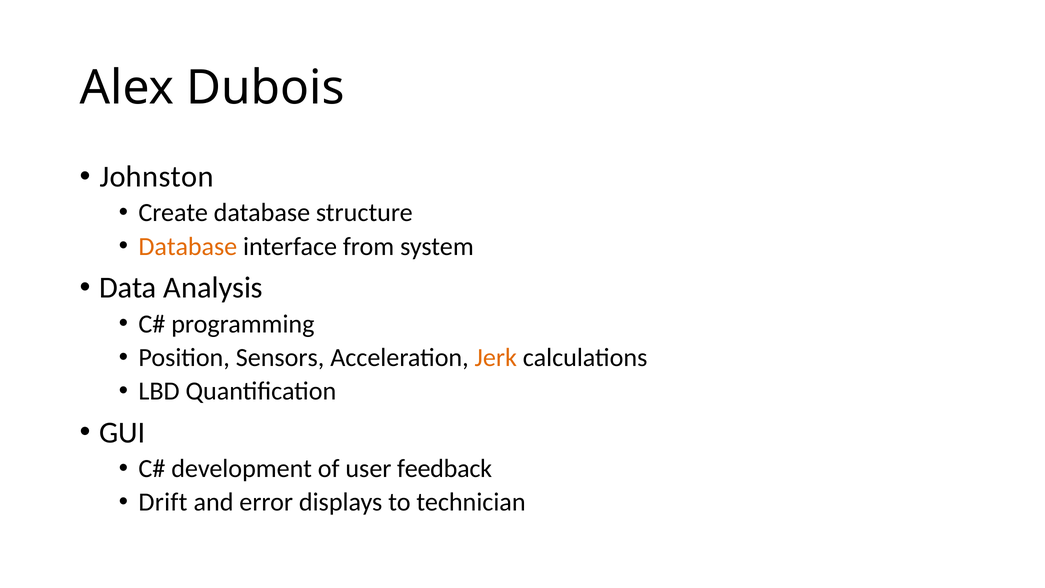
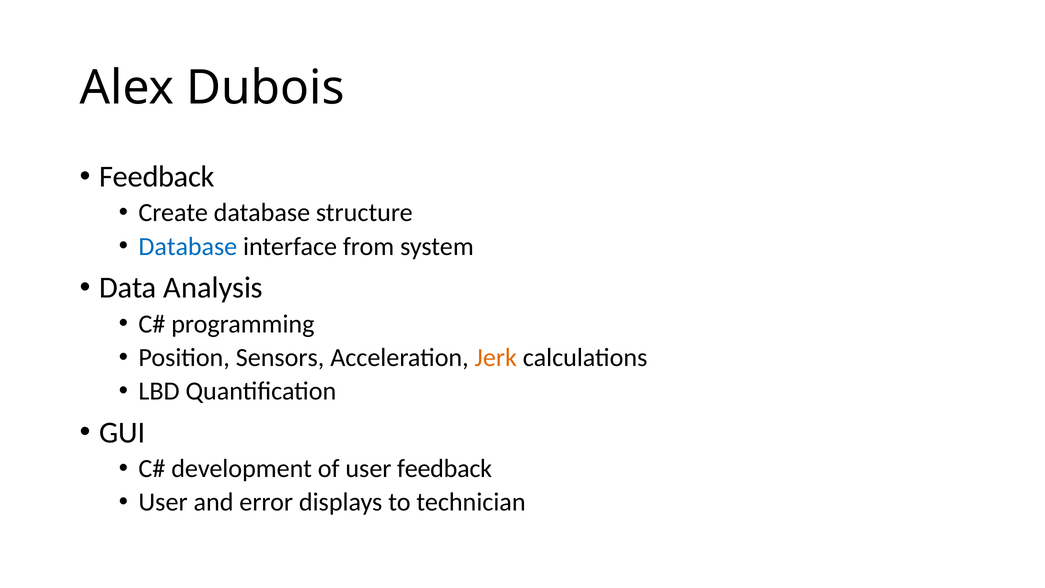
Johnston: Johnston -> Feedback (157, 177)
Database colour: orange -> blue (188, 246)
Drift: Drift -> User (163, 502)
